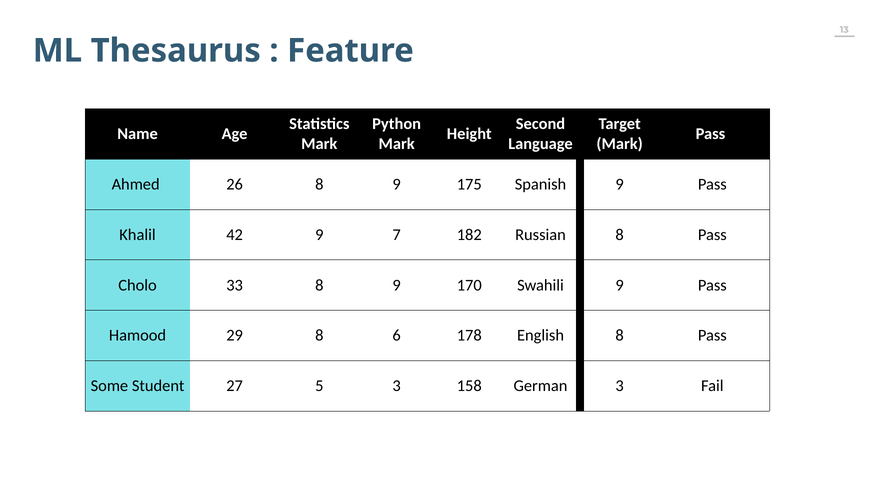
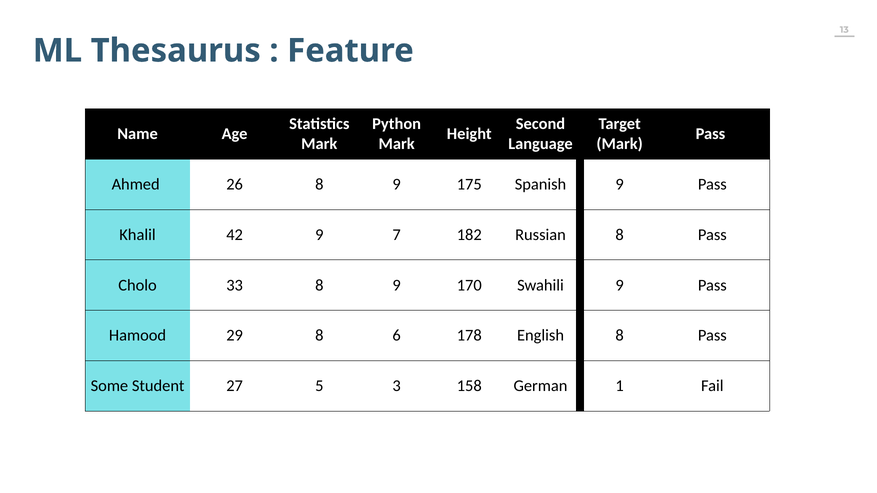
German 3: 3 -> 1 (620, 386)
